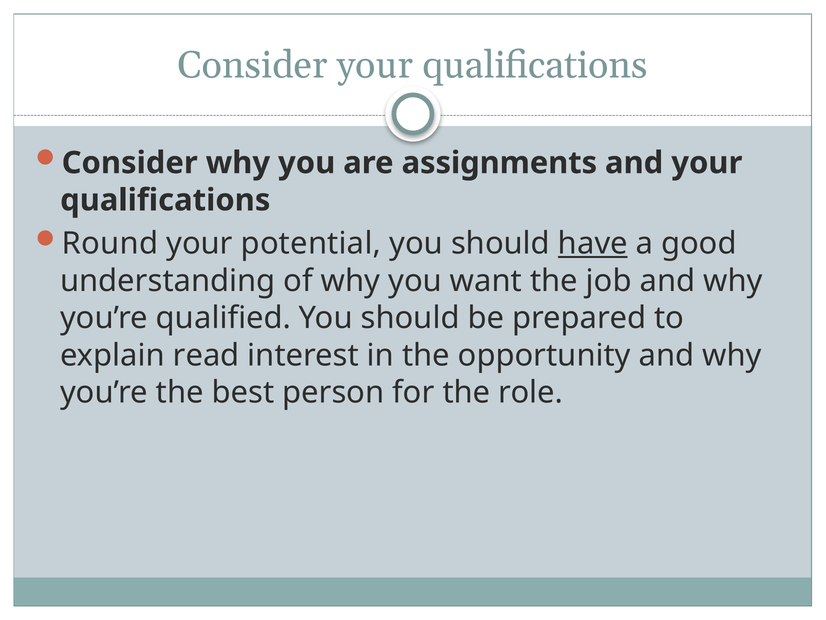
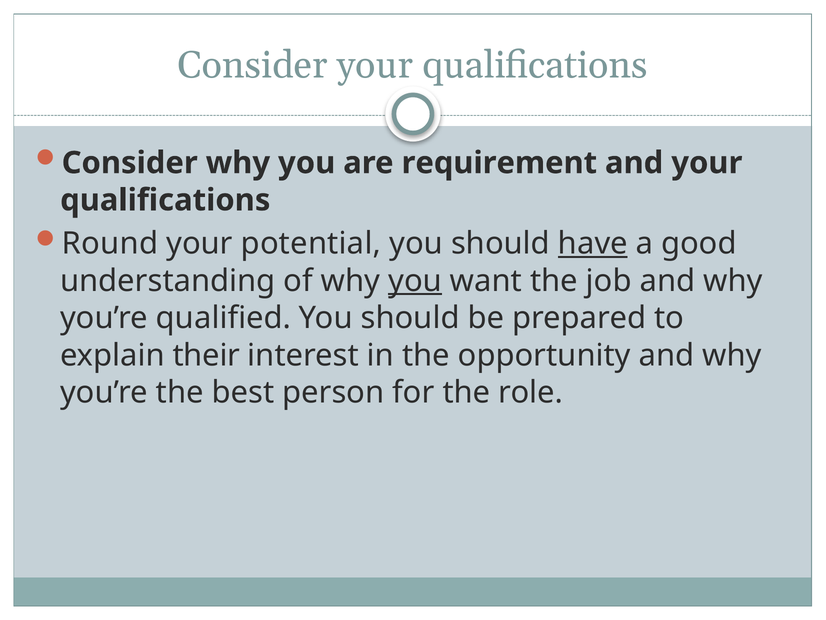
assignments: assignments -> requirement (499, 163)
you underline: none -> present (415, 281)
read: read -> their (206, 355)
